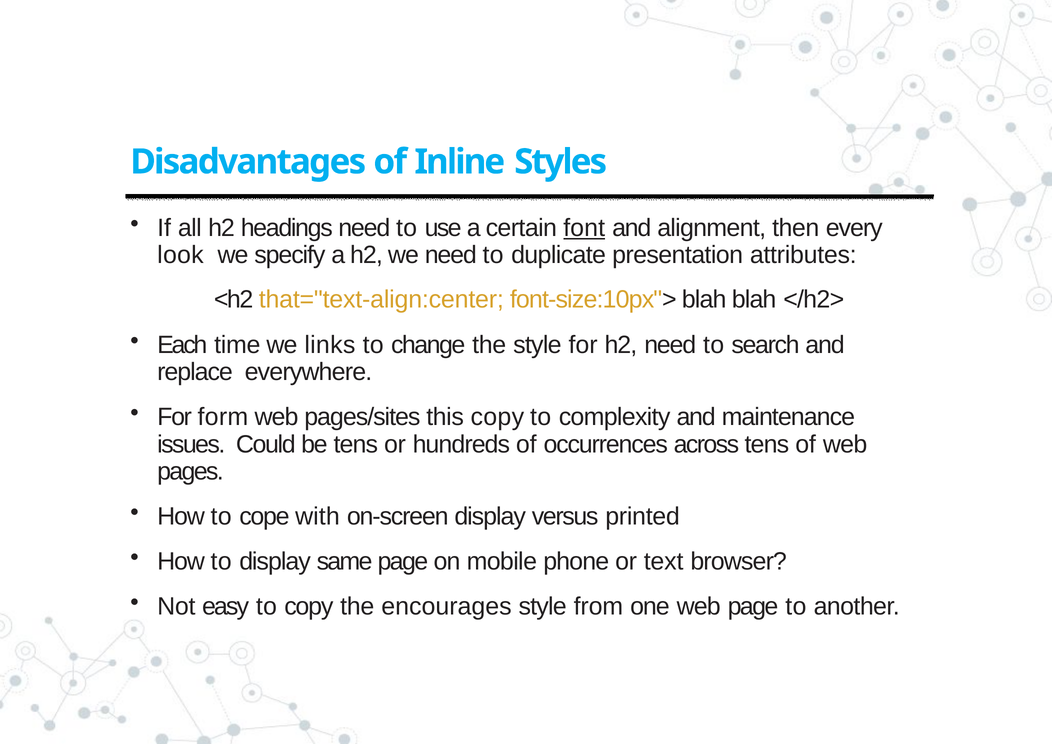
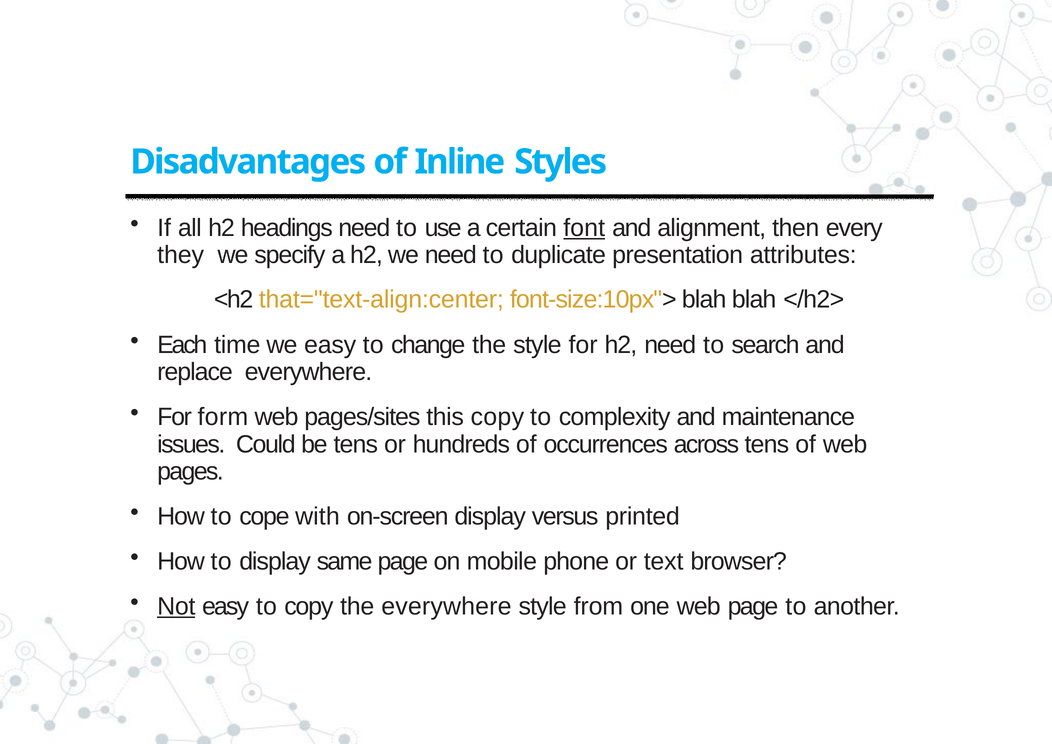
look: look -> they (181, 255)
we links: links -> easy (330, 345)
Not underline: none -> present (176, 606)
the encourages: encourages -> everywhere (446, 606)
